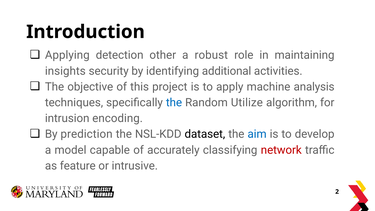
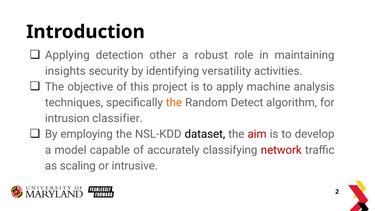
additional: additional -> versatility (227, 71)
the colour: blue -> orange (174, 103)
Utilize: Utilize -> Detect (247, 103)
encoding: encoding -> classifier (118, 118)
prediction: prediction -> employing (87, 134)
aim colour: blue -> red (257, 134)
feature: feature -> scaling (78, 166)
